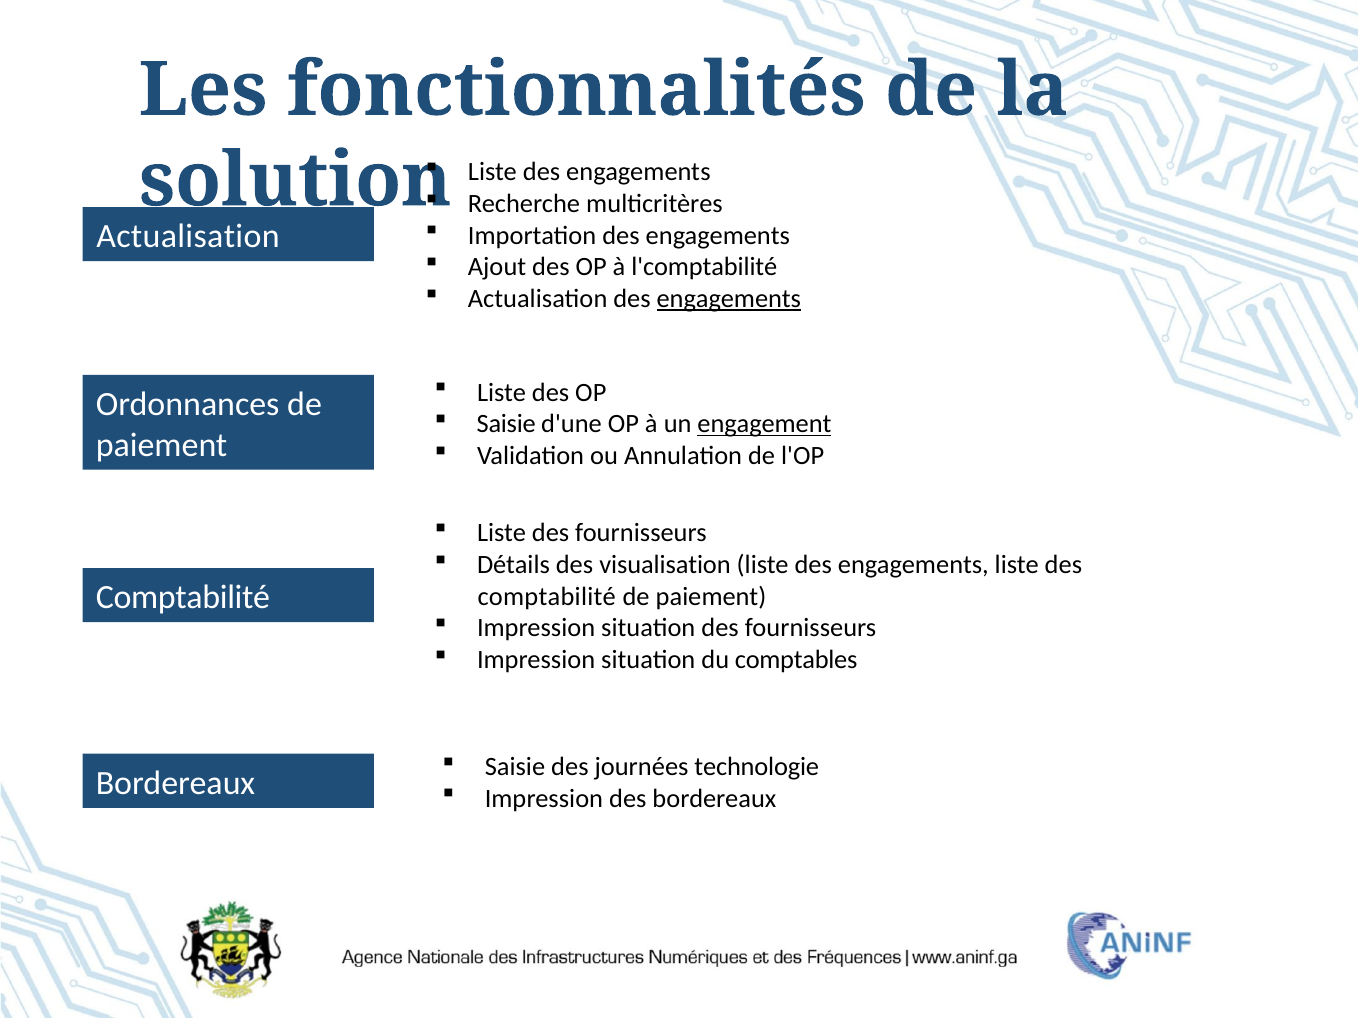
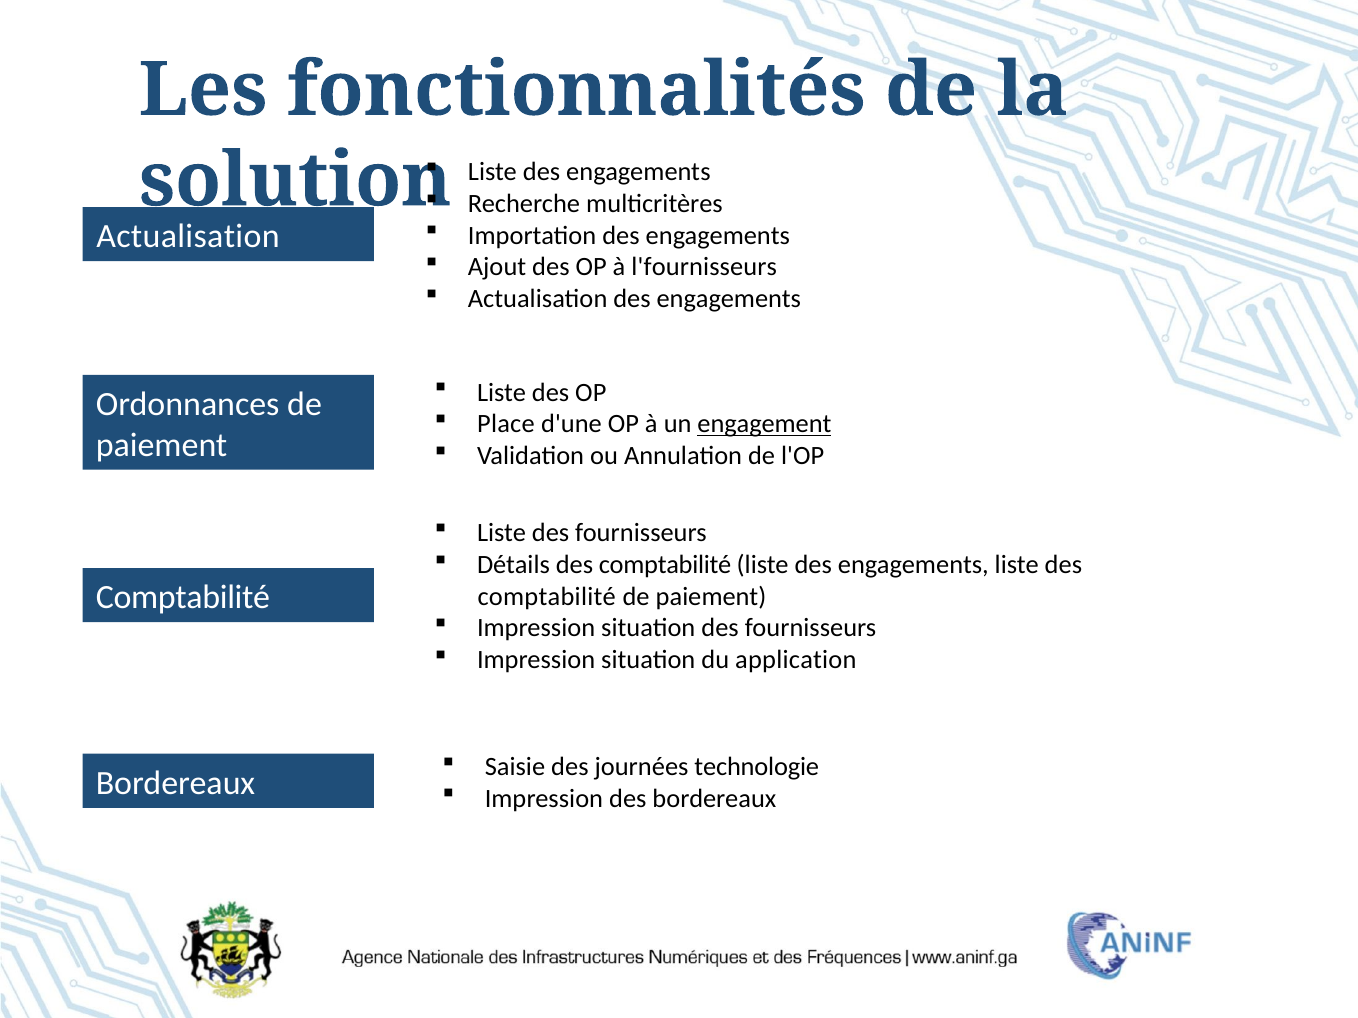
l'comptabilité: l'comptabilité -> l'fournisseurs (704, 267)
engagements underline: present -> none (729, 299)
Saisie: Saisie -> Place (506, 424)
Détails des visualisation: visualisation -> comptabilité (665, 565)
comptables: comptables -> application (796, 660)
